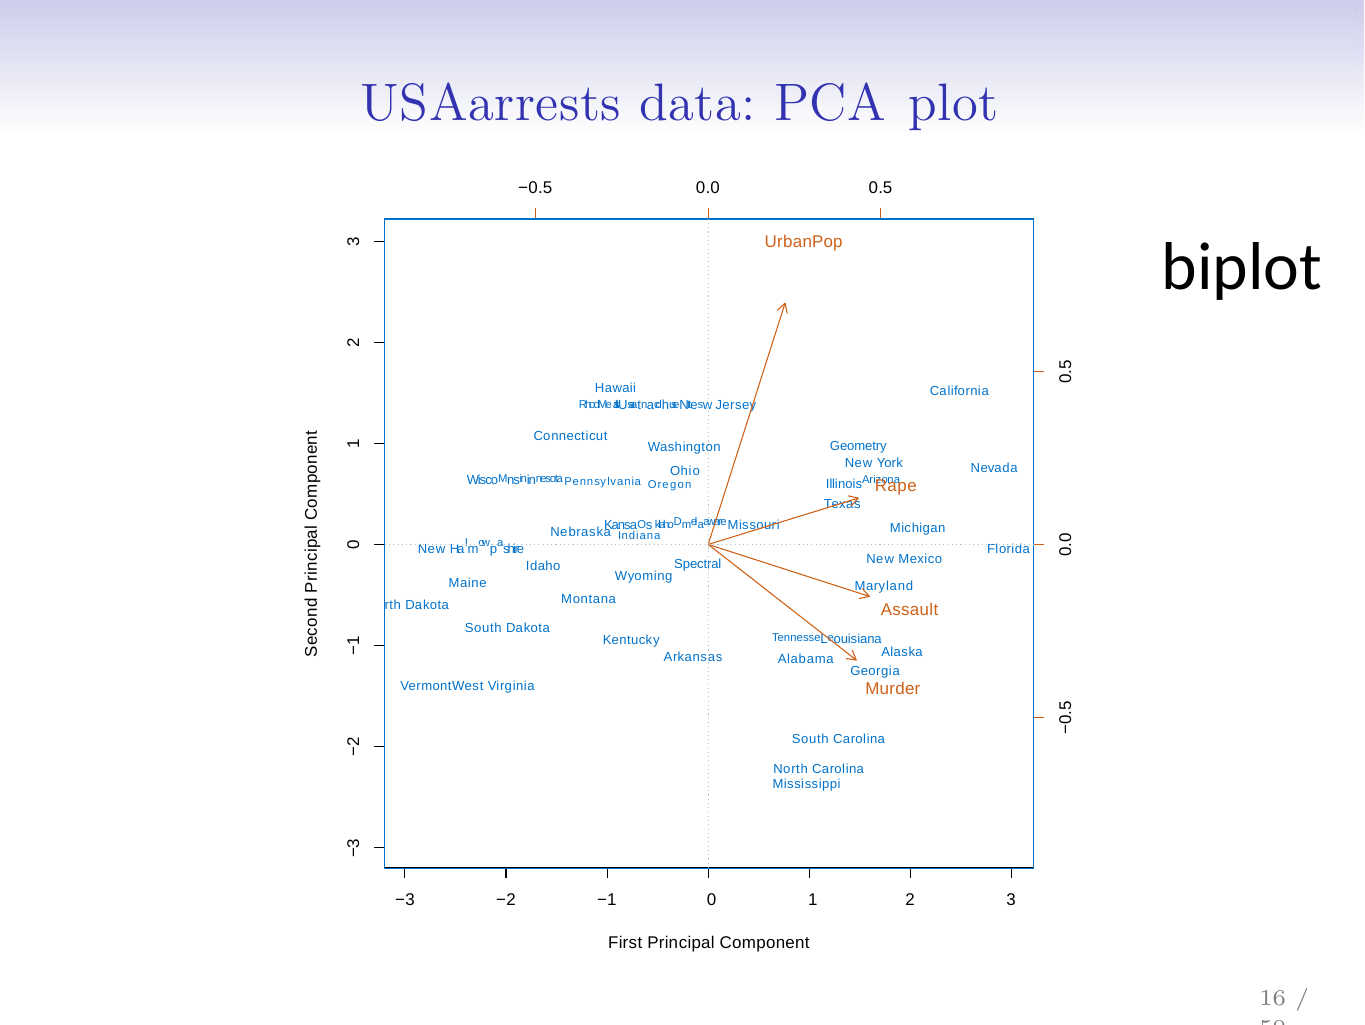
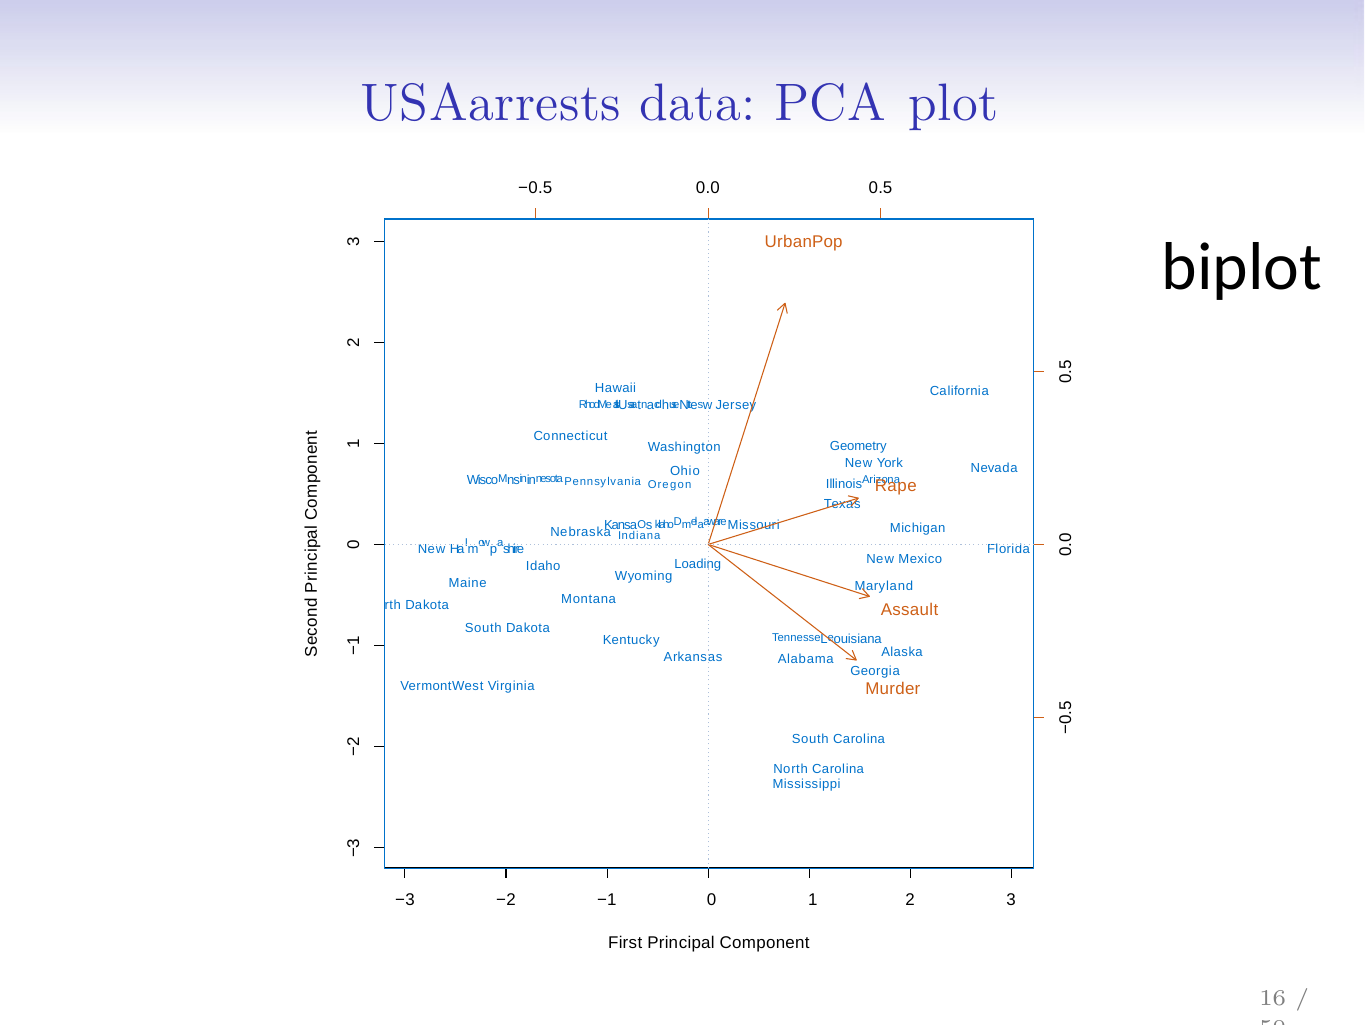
Spectral: Spectral -> Loading (698, 564)
